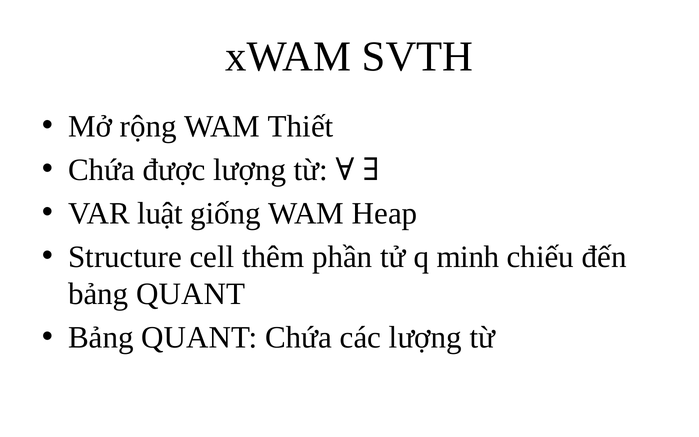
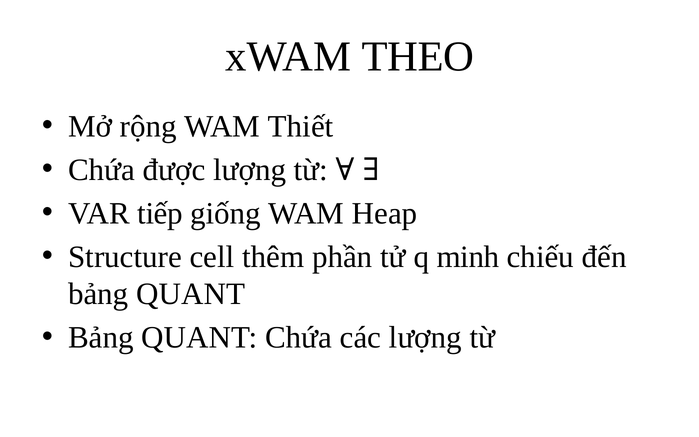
SVTH: SVTH -> THEO (418, 57)
luật: luật -> tiếp (160, 213)
